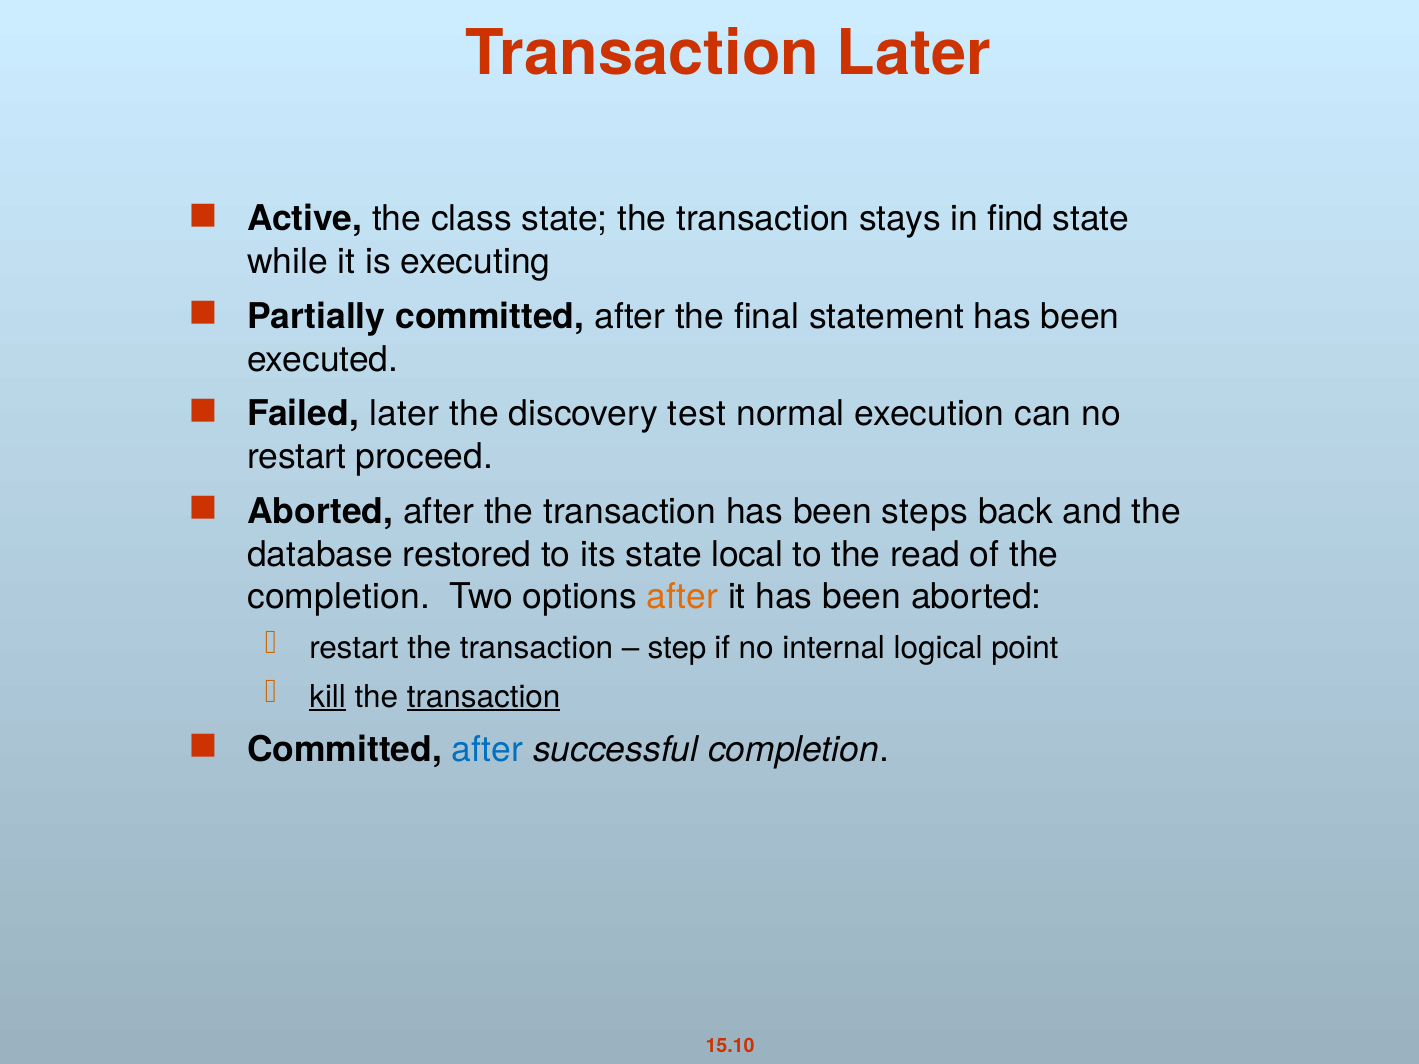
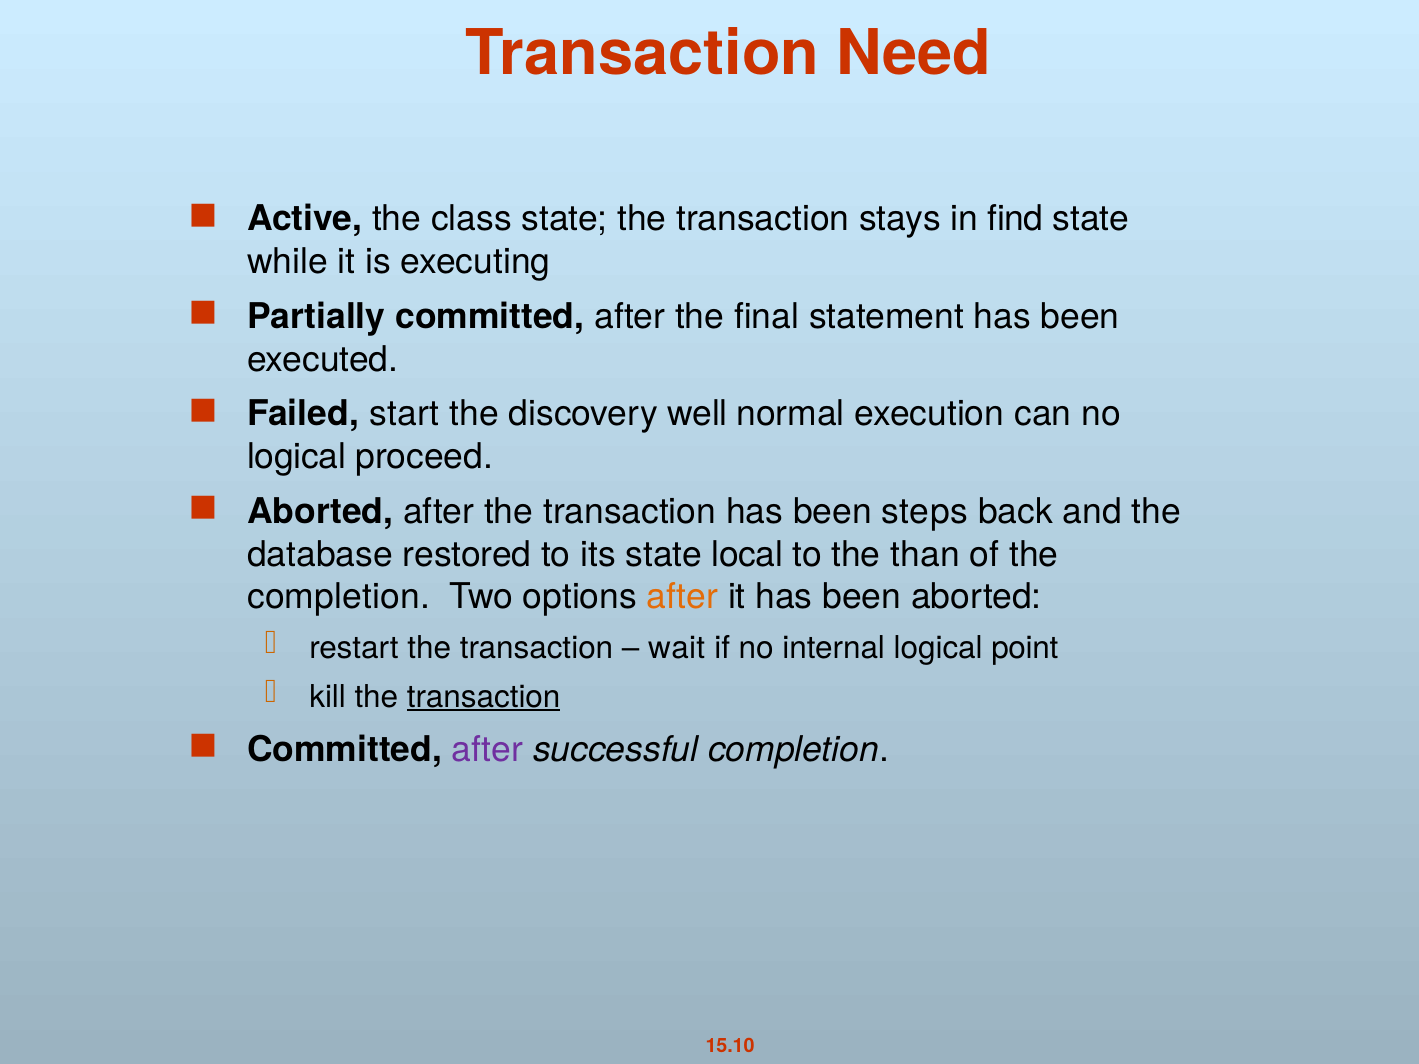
Transaction Later: Later -> Need (914, 54)
Failed later: later -> start (404, 414)
test: test -> well (697, 414)
restart: restart -> logical (297, 457)
read: read -> than (925, 554)
step: step -> wait (677, 648)
kill underline: present -> none (328, 697)
after colour: blue -> purple (487, 750)
